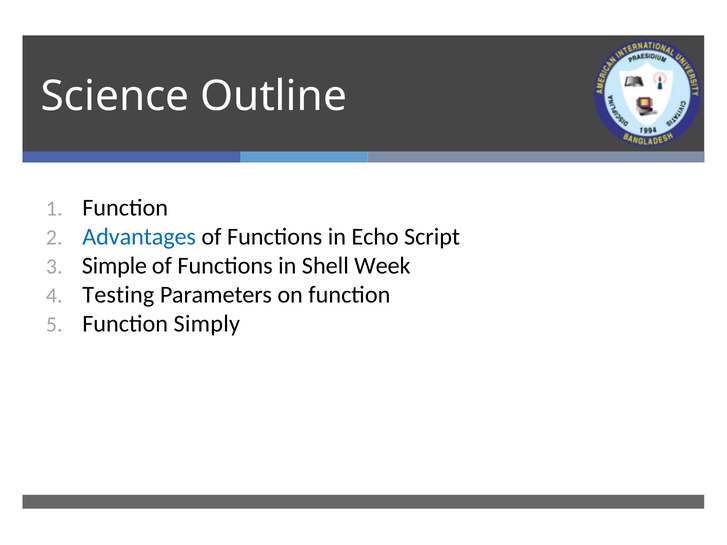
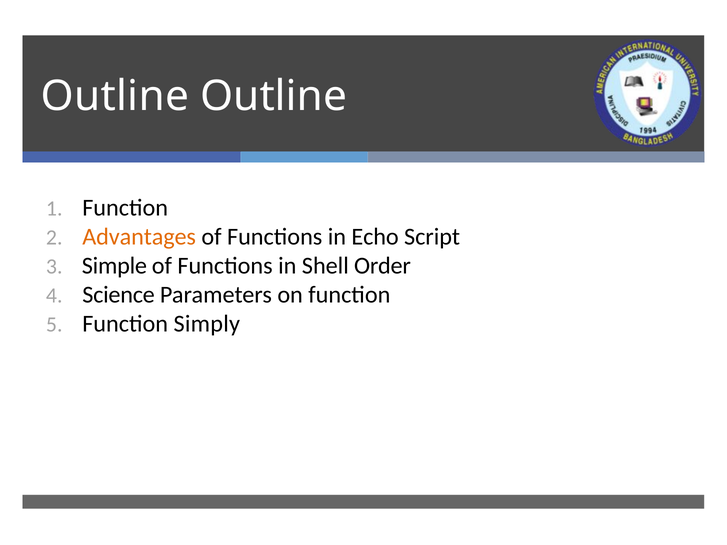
Science: Science -> Outline (115, 96)
Advantages colour: blue -> orange (139, 237)
Week: Week -> Order (382, 266)
Testing: Testing -> Science (119, 295)
